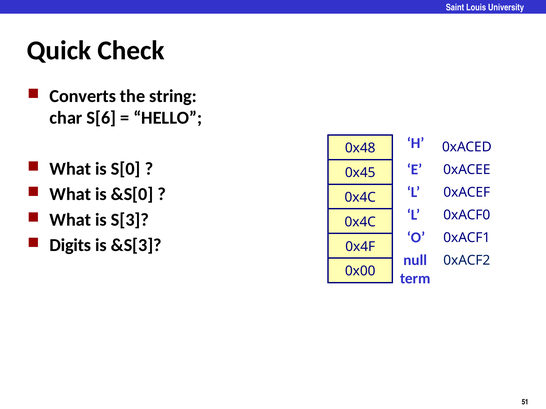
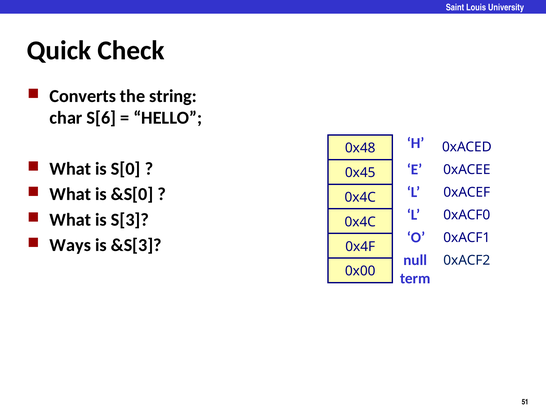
Digits: Digits -> Ways (70, 245)
